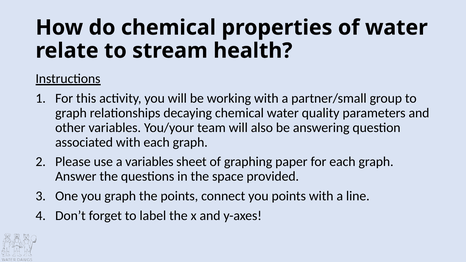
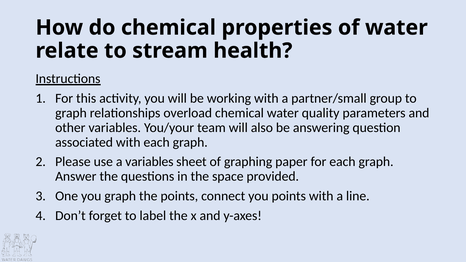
decaying: decaying -> overload (188, 113)
